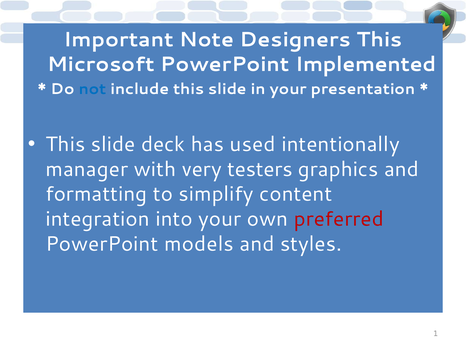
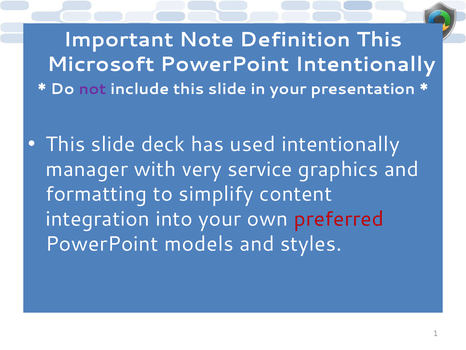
Designers: Designers -> Definition (295, 40)
PowerPoint Implemented: Implemented -> Intentionally (365, 64)
not colour: blue -> purple (93, 89)
testers: testers -> service (260, 169)
